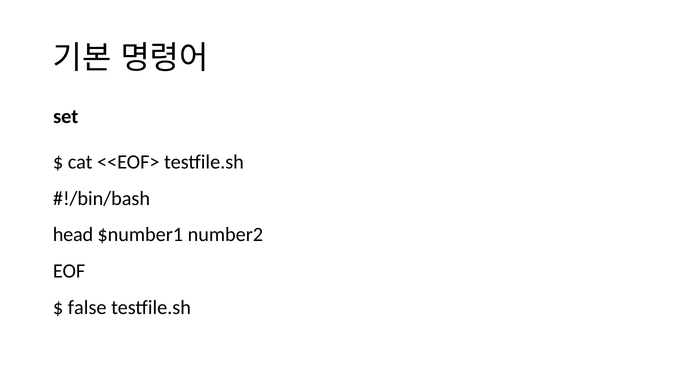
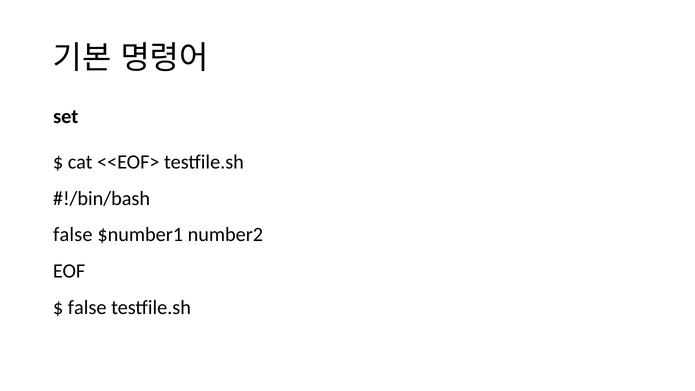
head: head -> false (73, 235)
